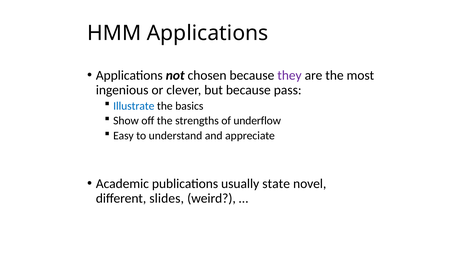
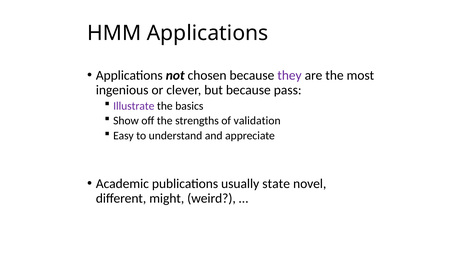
Illustrate colour: blue -> purple (134, 106)
underflow: underflow -> validation (257, 121)
slides: slides -> might (167, 198)
